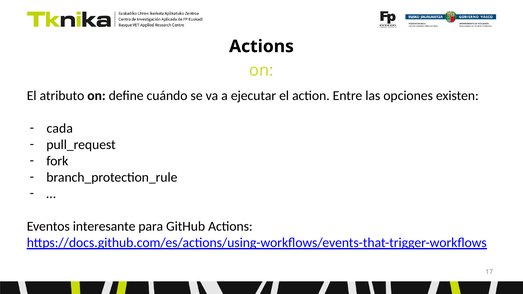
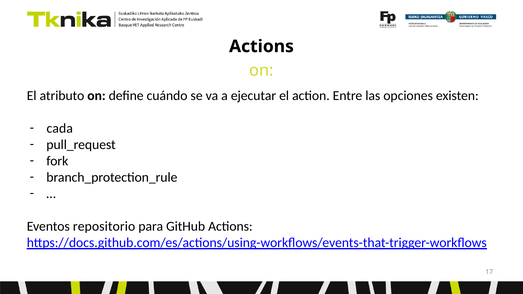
interesante: interesante -> repositorio (104, 227)
